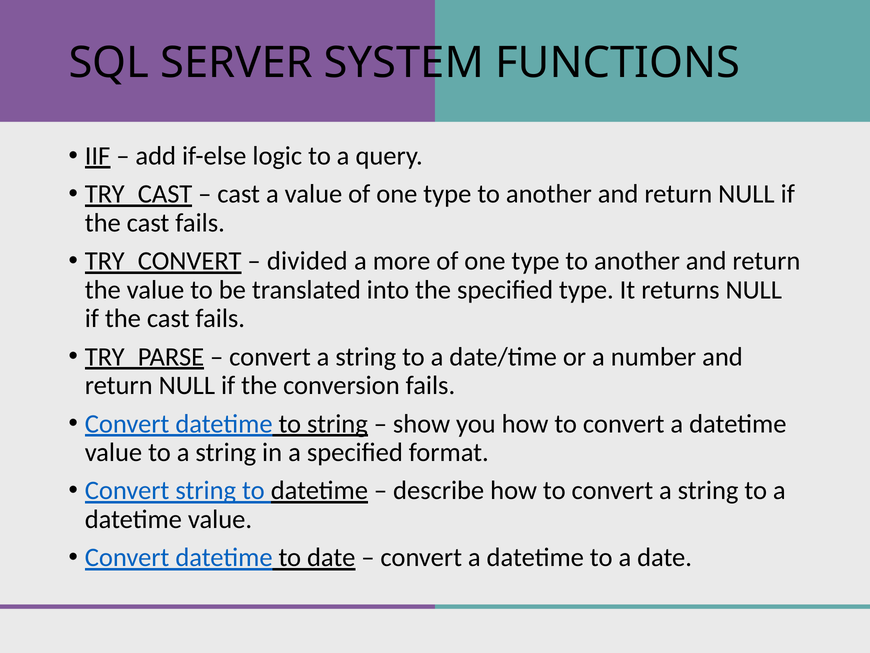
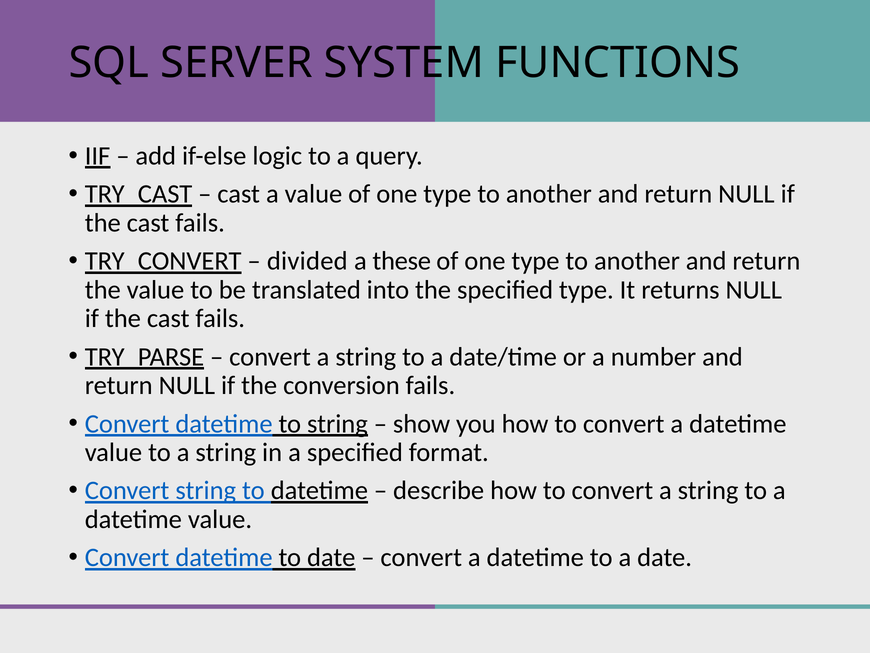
more: more -> these (402, 261)
